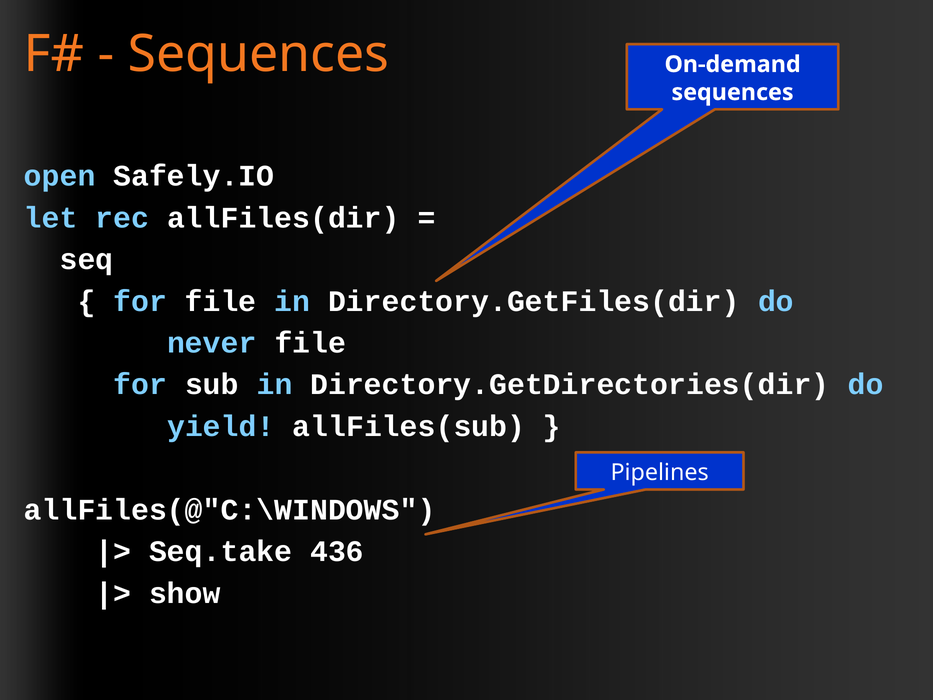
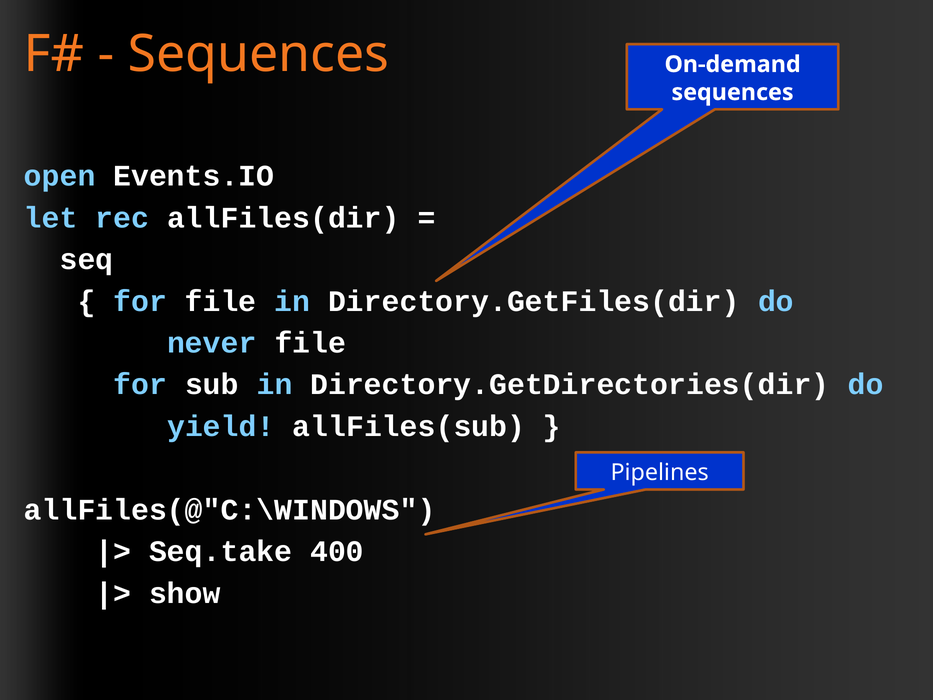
Safely.IO: Safely.IO -> Events.IO (194, 176)
436: 436 -> 400 (337, 551)
